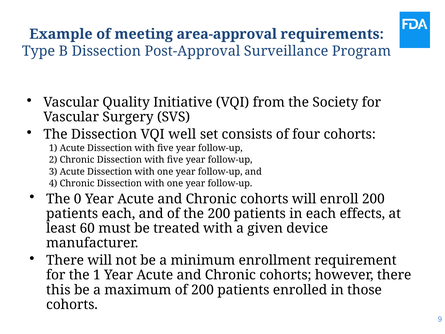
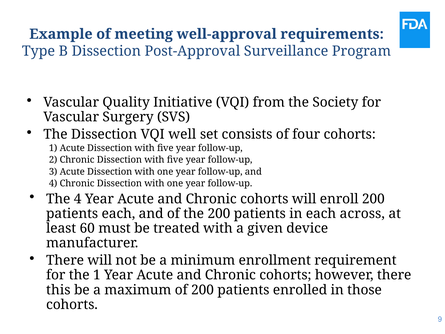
area-approval: area-approval -> well-approval (227, 34)
The 0: 0 -> 4 (78, 199)
effects: effects -> across (362, 214)
